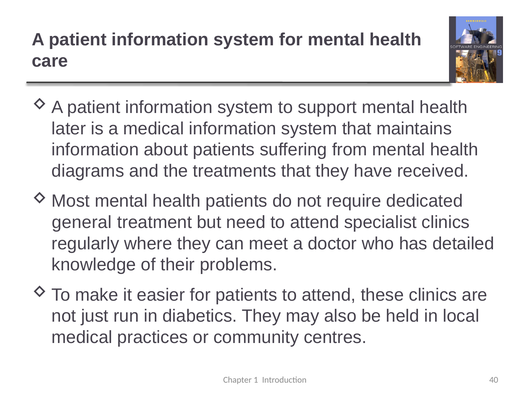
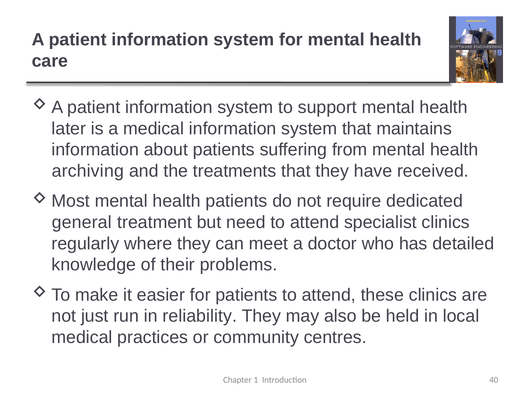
diagrams: diagrams -> archiving (88, 171)
diabetics: diabetics -> reliability (200, 316)
